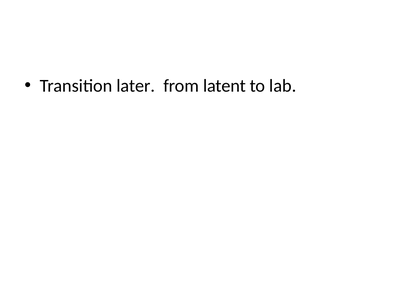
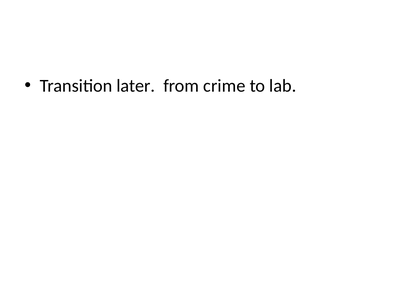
latent: latent -> crime (224, 86)
